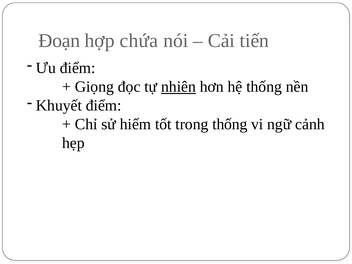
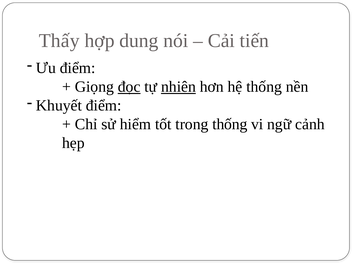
Đoạn: Đoạn -> Thấy (59, 41)
chứa: chứa -> dung (139, 41)
đọc underline: none -> present (129, 87)
